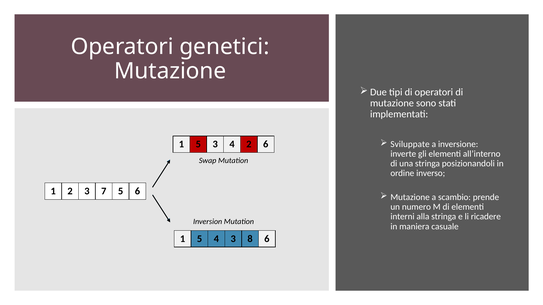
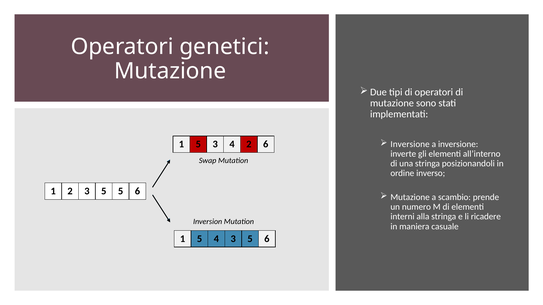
Sviluppate: Sviluppate -> Inversione (410, 144)
2 3 7: 7 -> 5 (104, 192)
4 3 8: 8 -> 5 (250, 239)
